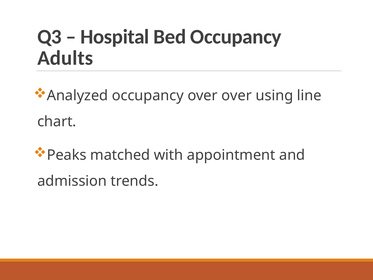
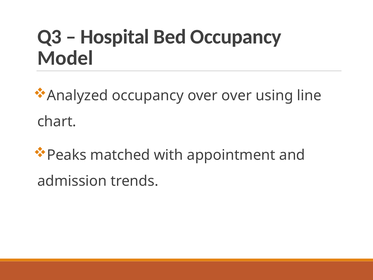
Adults: Adults -> Model (65, 58)
